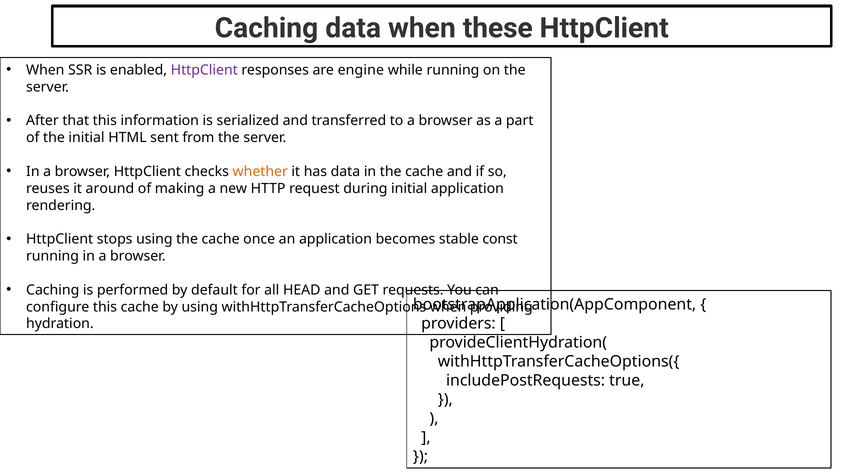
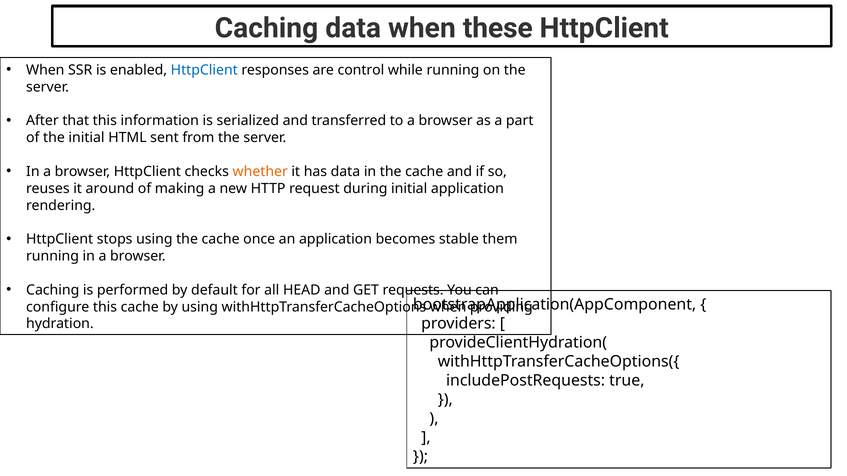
HttpClient colour: purple -> blue (204, 70)
engine: engine -> control (361, 70)
const: const -> them (500, 239)
